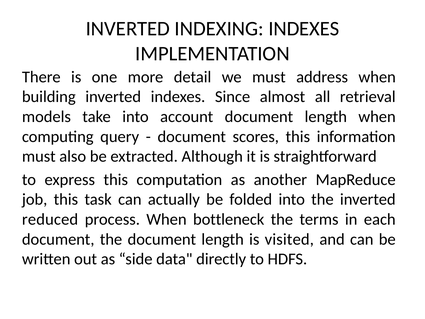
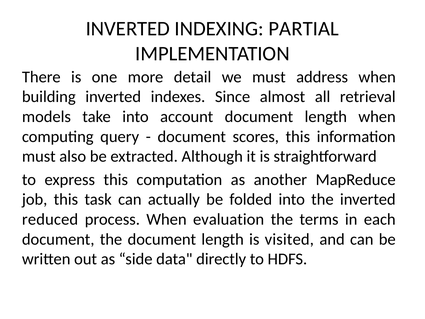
INDEXING INDEXES: INDEXES -> PARTIAL (304, 29)
bottleneck: bottleneck -> evaluation (229, 219)
